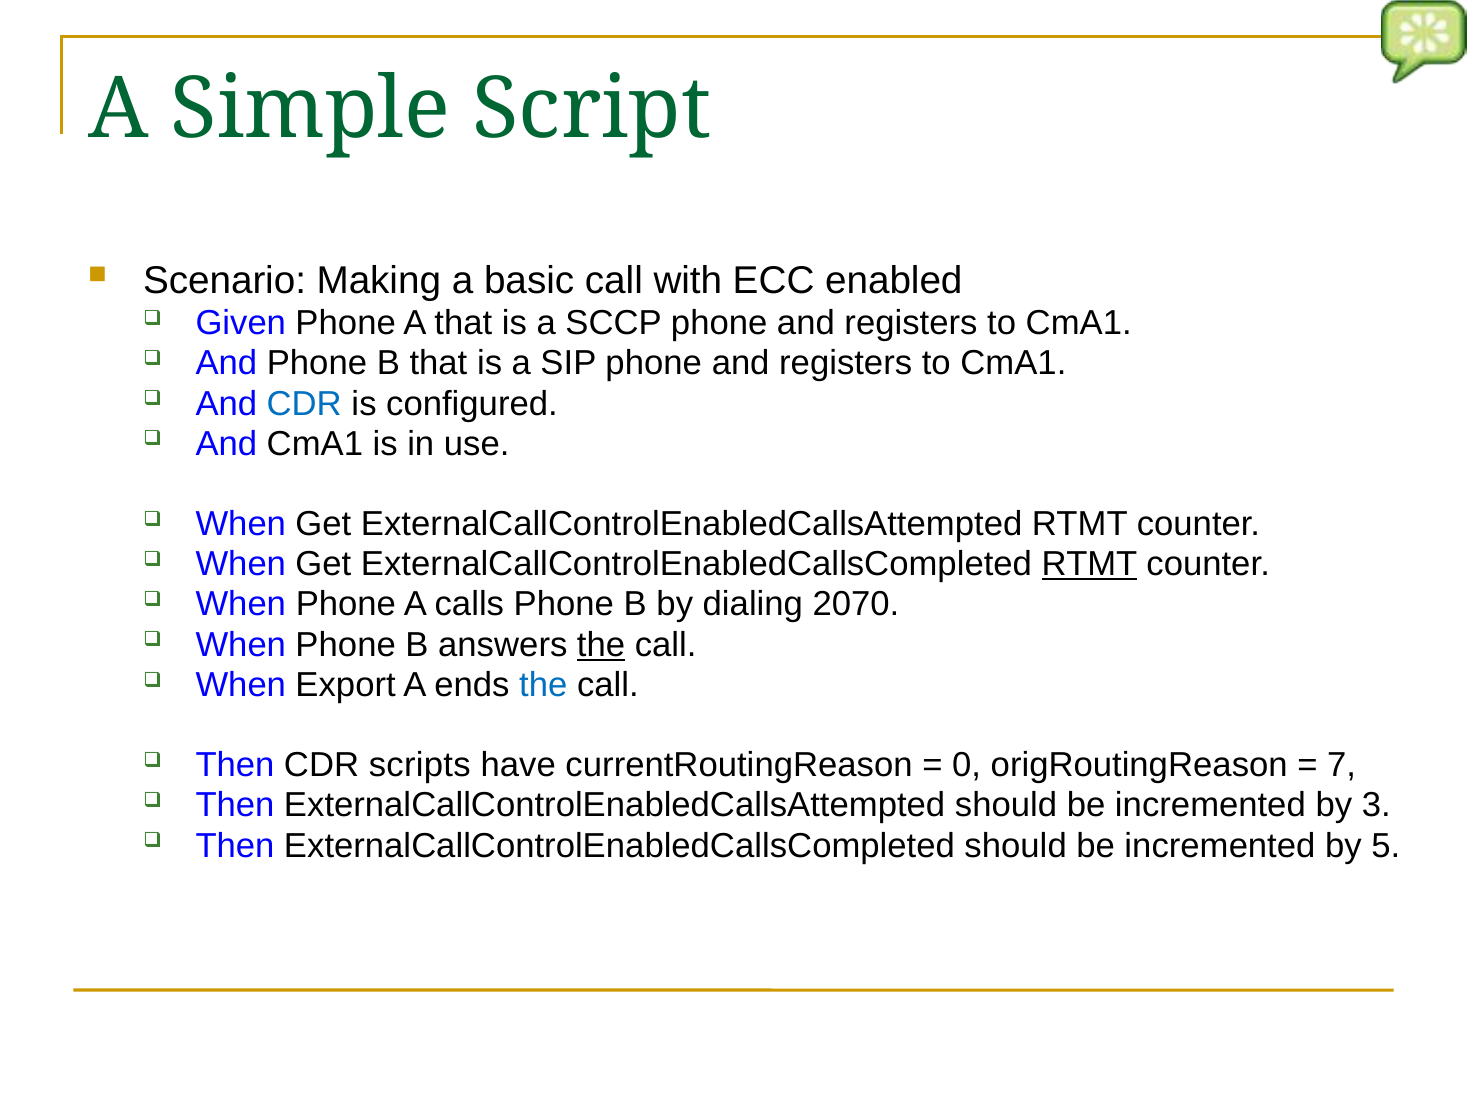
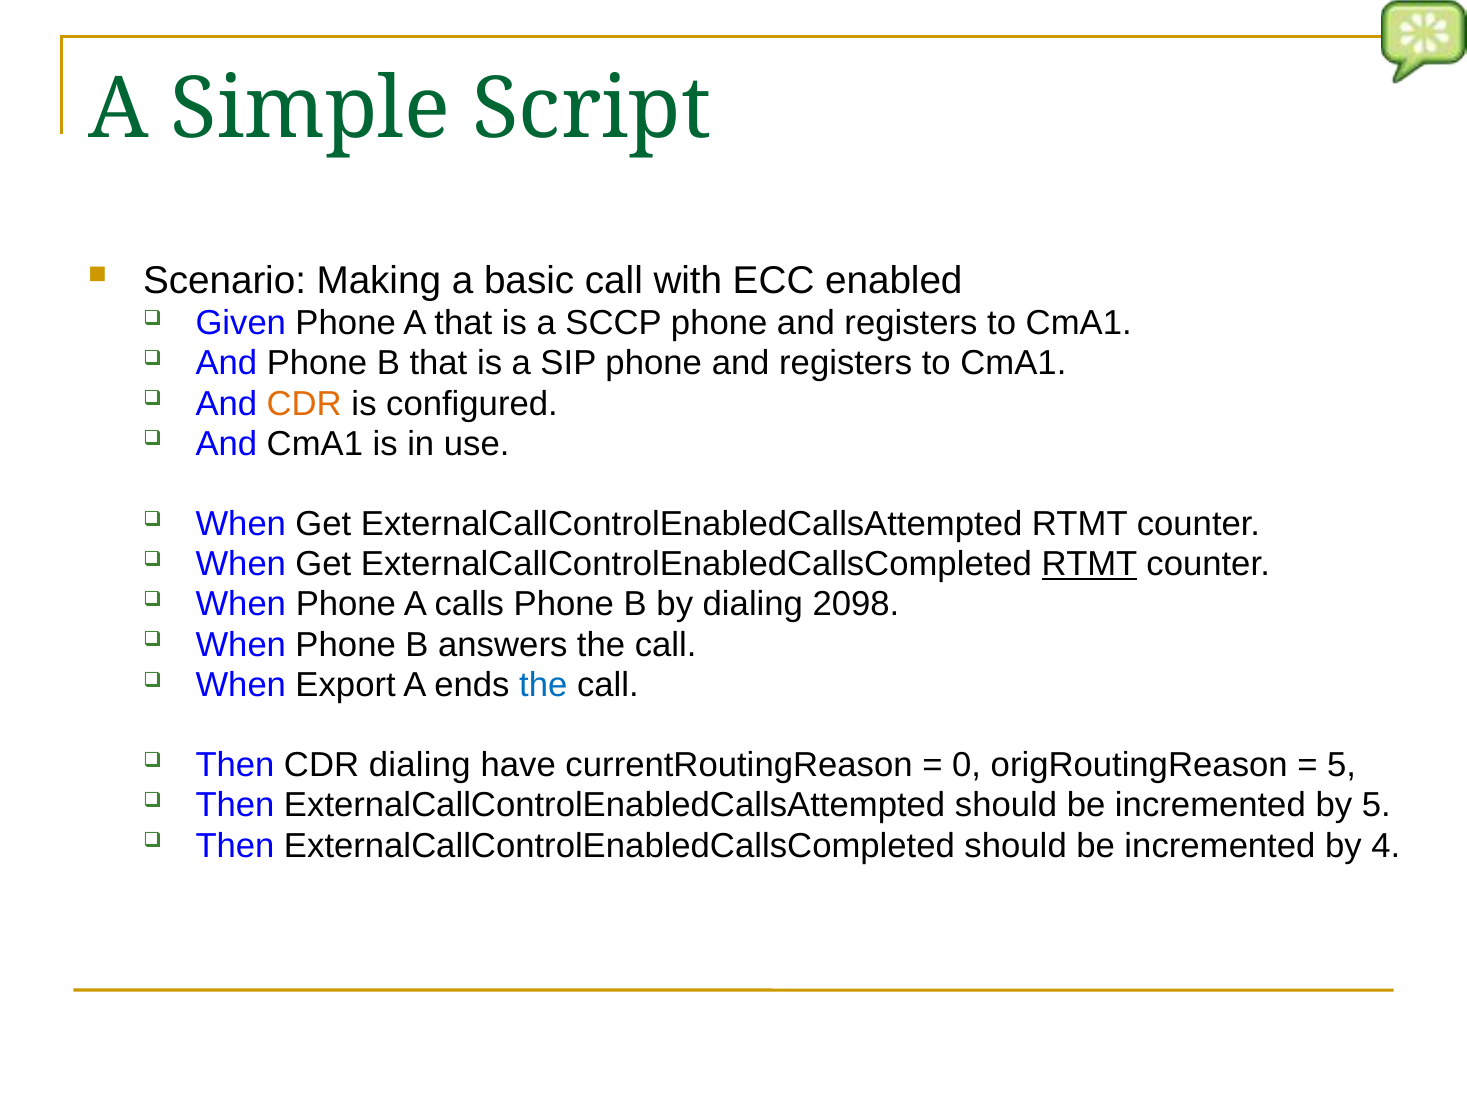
CDR colour: blue -> orange (304, 404)
2070: 2070 -> 2098 (856, 605)
the underline: present -> none (601, 645)
CDR scripts: scripts -> dialing (420, 765)
7: 7 -> 5 (1341, 765)
by 3: 3 -> 5 (1376, 806)
5: 5 -> 4 (1386, 846)
